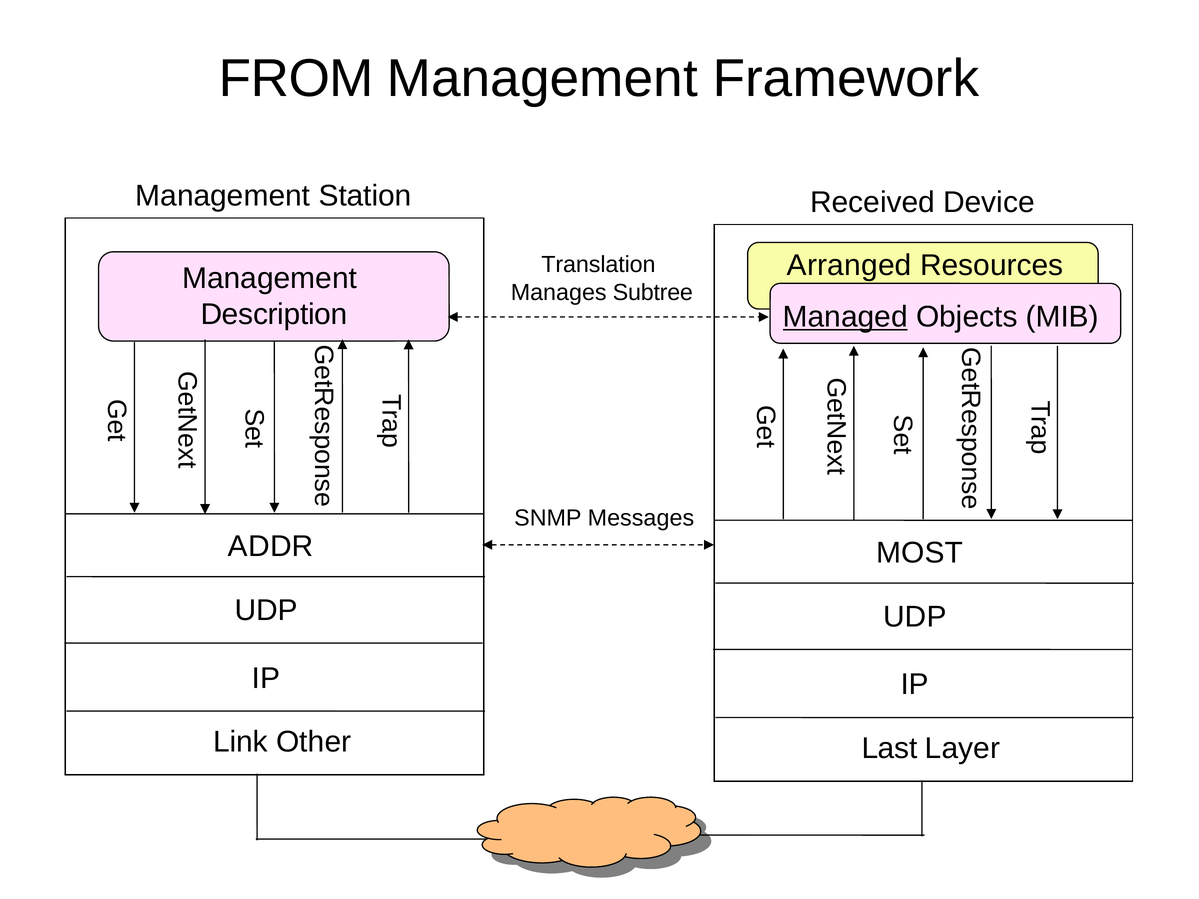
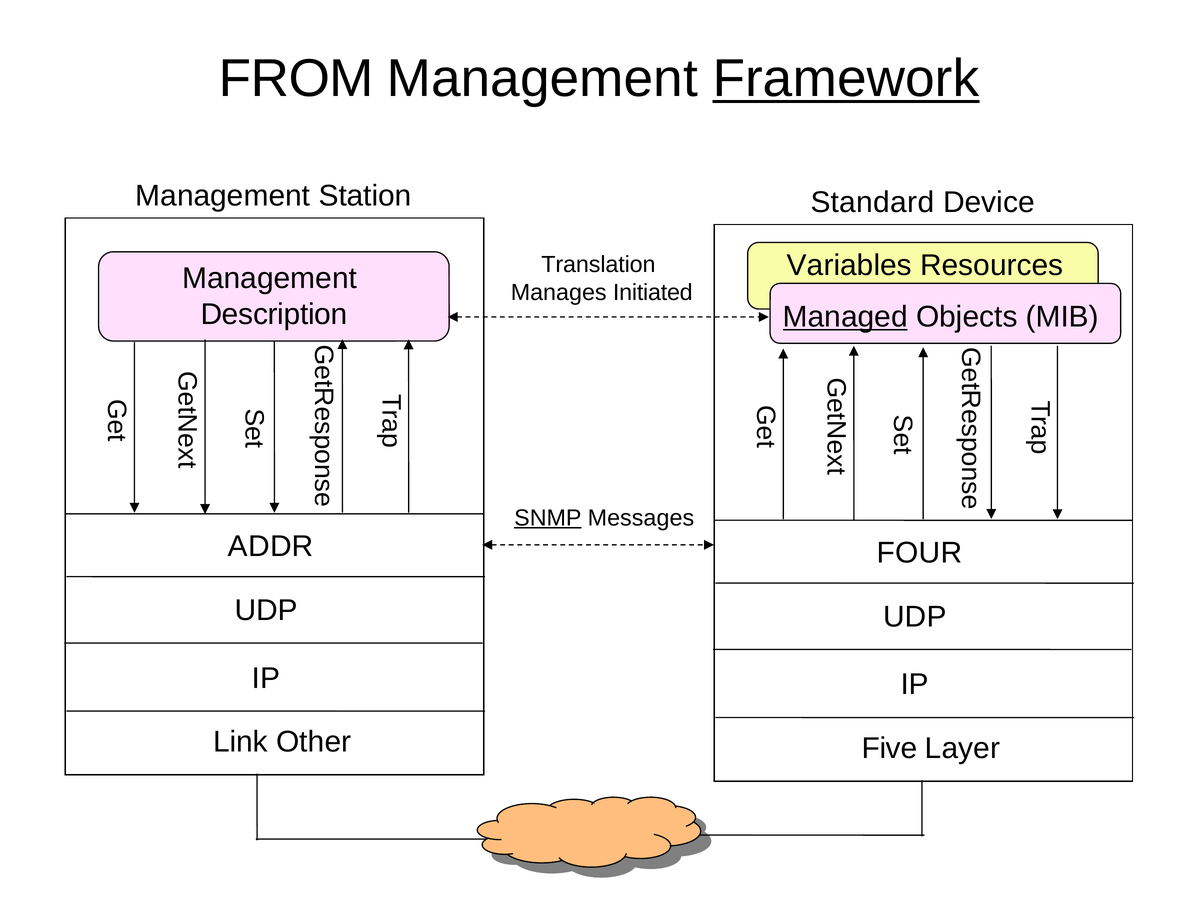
Framework underline: none -> present (846, 79)
Received: Received -> Standard (872, 202)
Arranged: Arranged -> Variables (849, 265)
Subtree: Subtree -> Initiated (653, 293)
SNMP underline: none -> present (548, 518)
MOST: MOST -> FOUR (920, 553)
Last: Last -> Five (889, 749)
